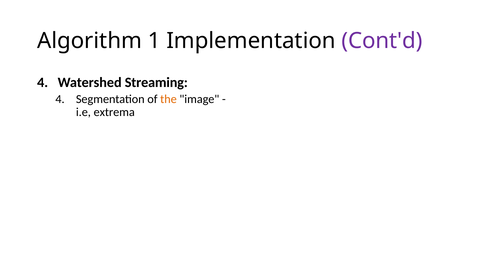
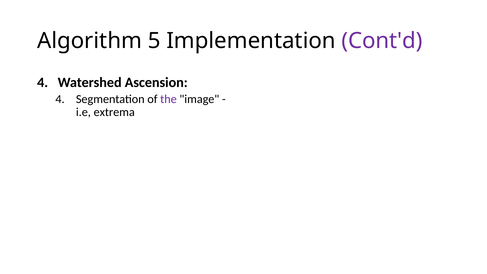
1: 1 -> 5 (154, 41)
Streaming: Streaming -> Ascension (156, 82)
the colour: orange -> purple (168, 99)
